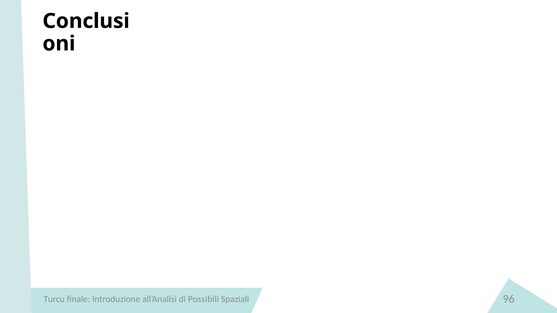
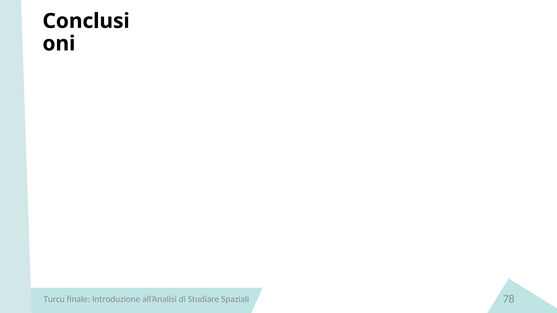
Possibili: Possibili -> Studiare (203, 299)
96: 96 -> 78 (509, 299)
